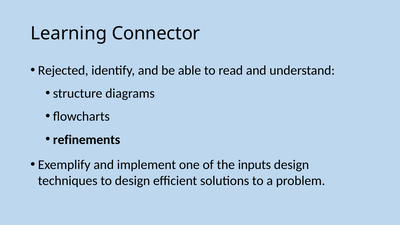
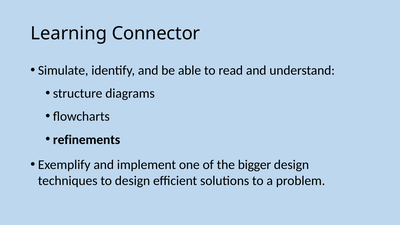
Rejected: Rejected -> Simulate (63, 70)
inputs: inputs -> bigger (254, 165)
